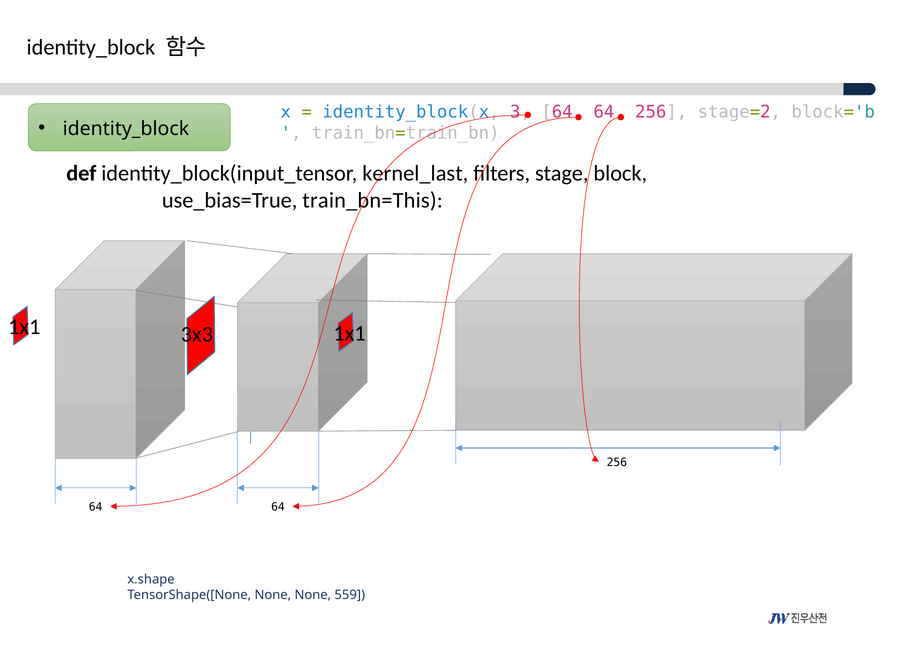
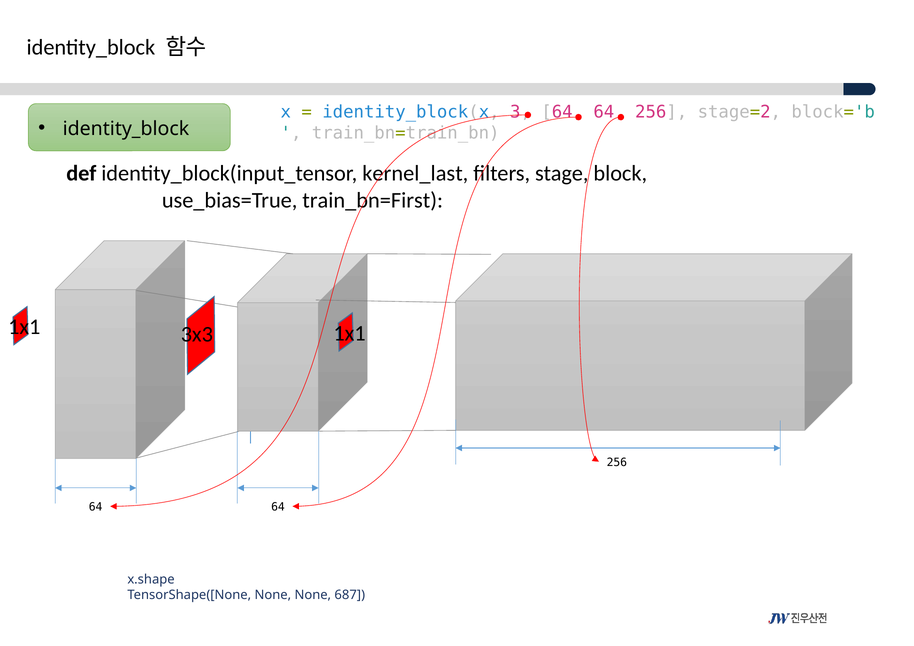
train_bn=This: train_bn=This -> train_bn=First (373, 200)
559: 559 -> 687 (350, 595)
